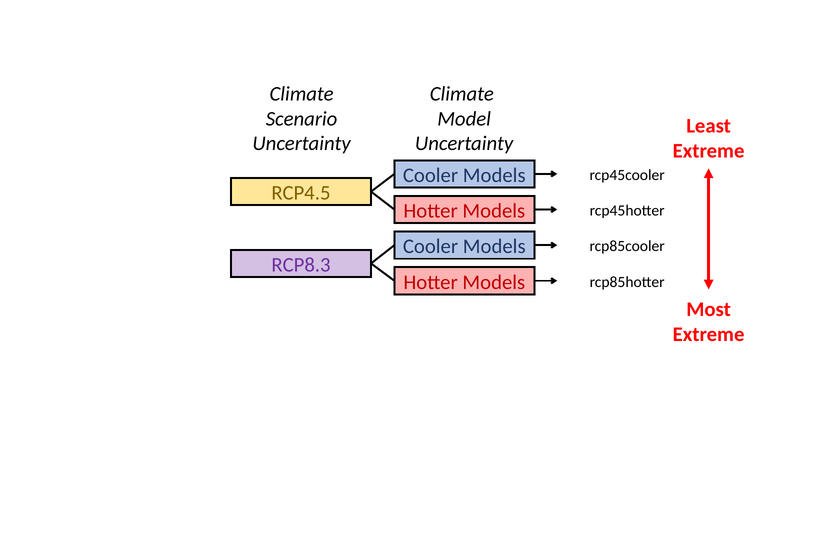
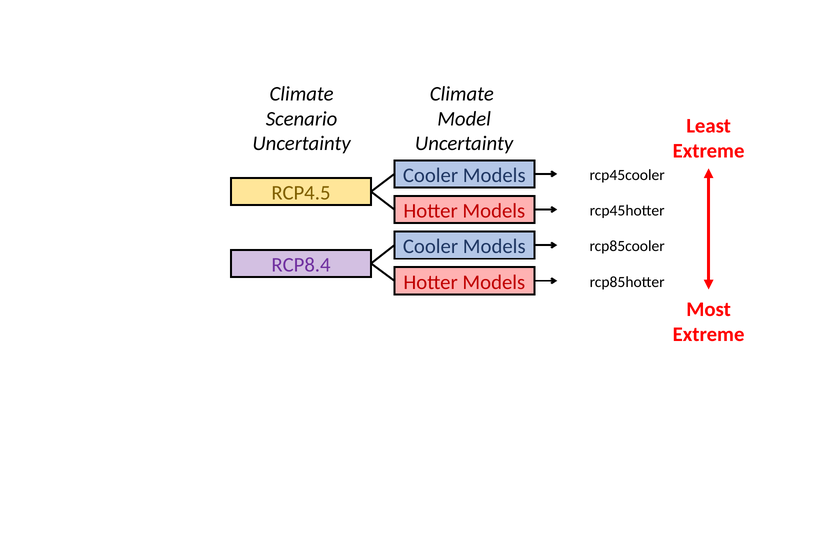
RCP8.3: RCP8.3 -> RCP8.4 (301, 265)
